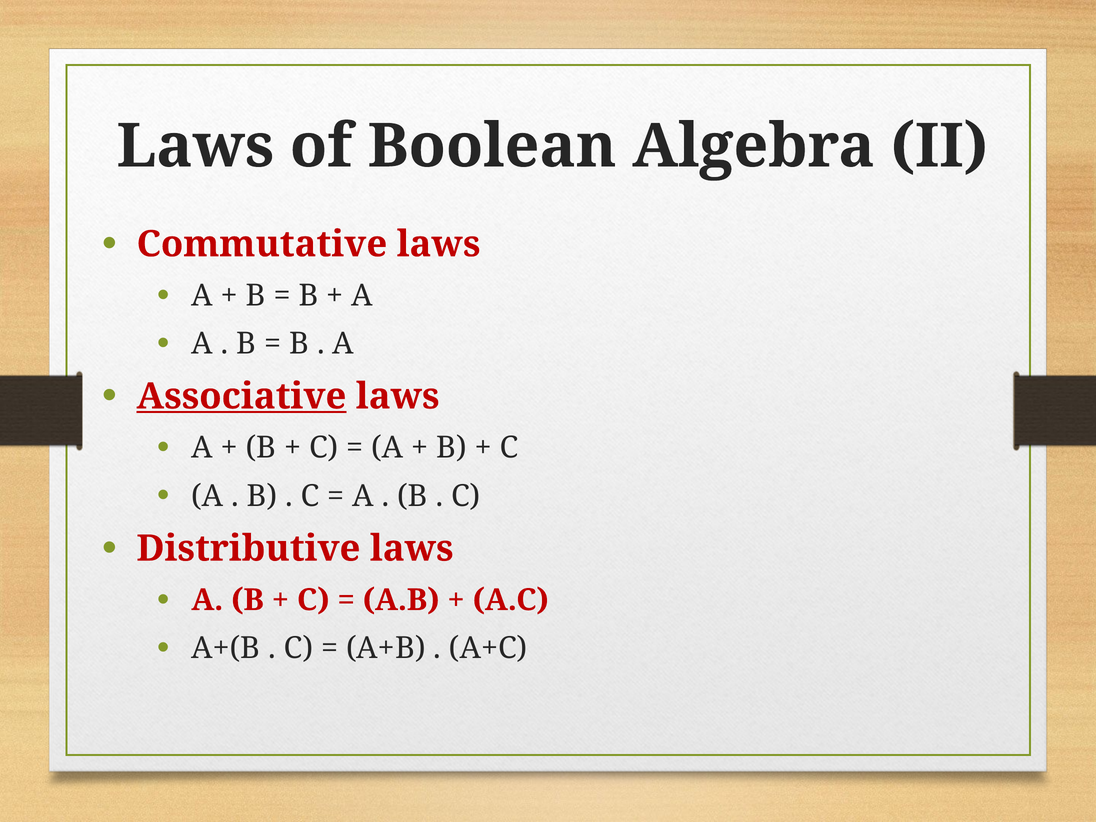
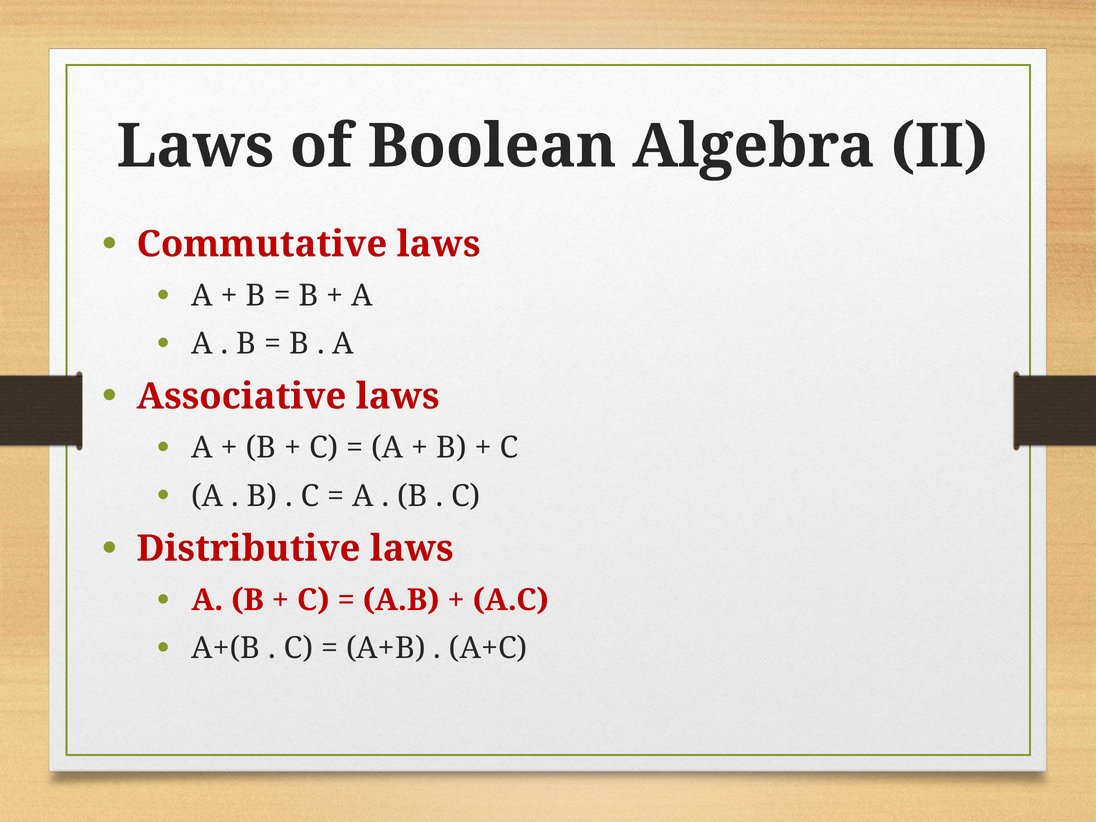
Associative underline: present -> none (241, 396)
